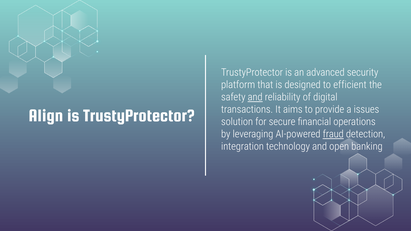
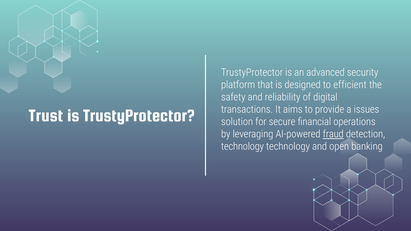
and underline: present -> none (255, 97)
Align: Align -> Trust (46, 115)
integration: integration -> technology (243, 147)
